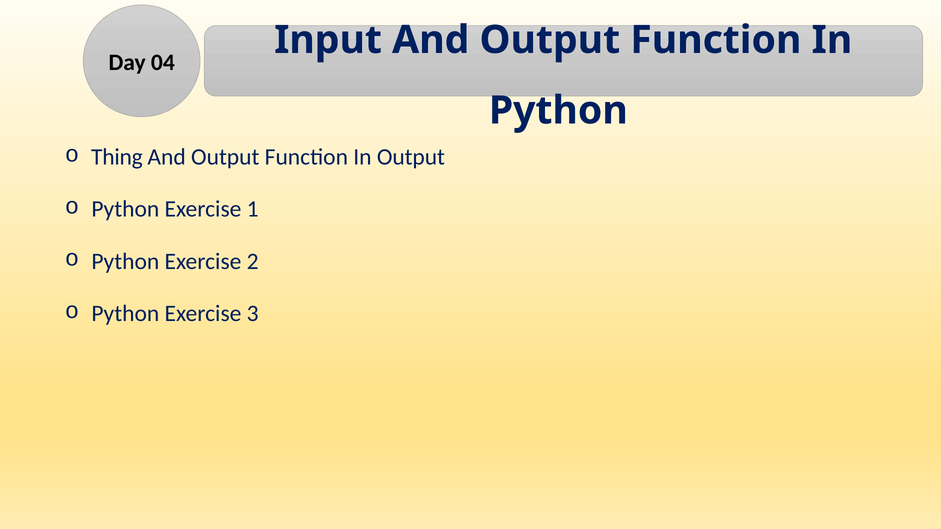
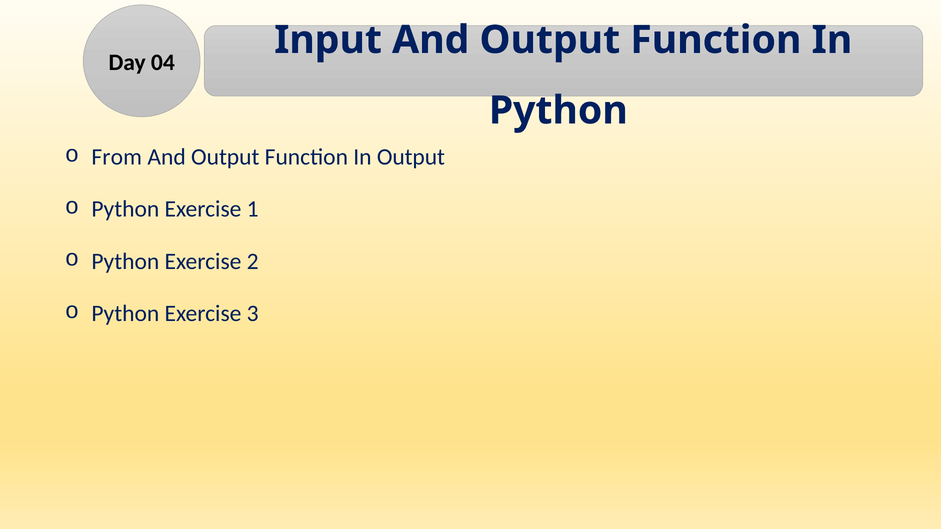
Thing: Thing -> From (117, 157)
